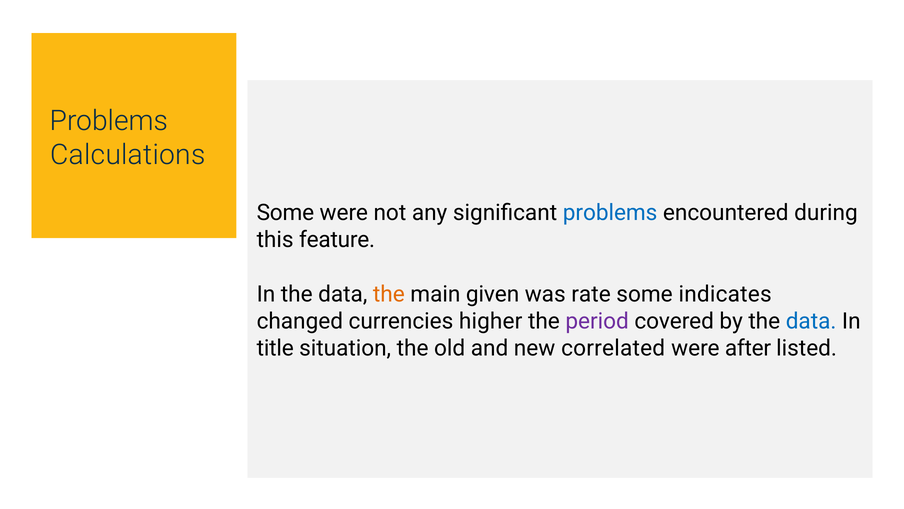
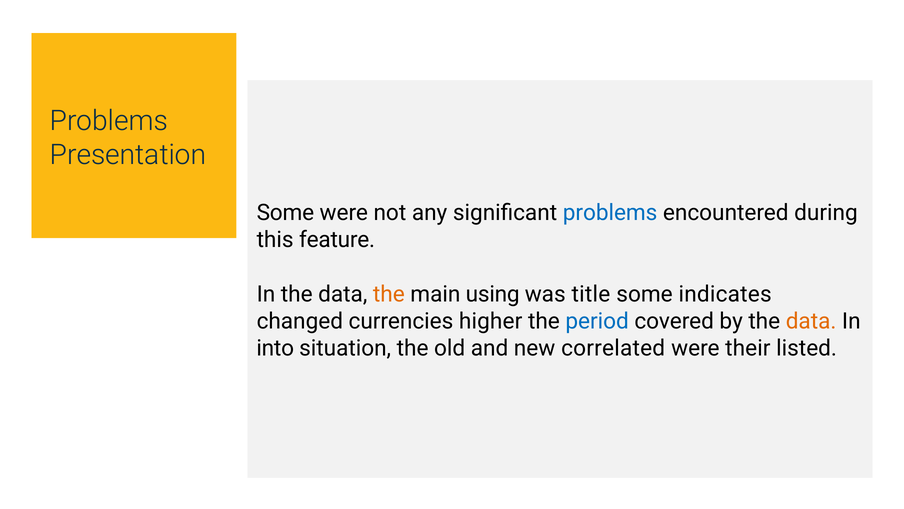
Calculations: Calculations -> Presentation (128, 155)
given: given -> using (493, 294)
rate: rate -> title (591, 294)
period colour: purple -> blue (597, 321)
data colour: blue -> orange (811, 321)
title: title -> into (275, 348)
after: after -> their (748, 348)
